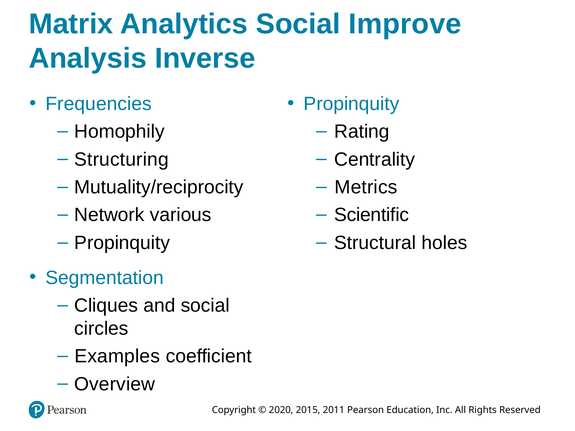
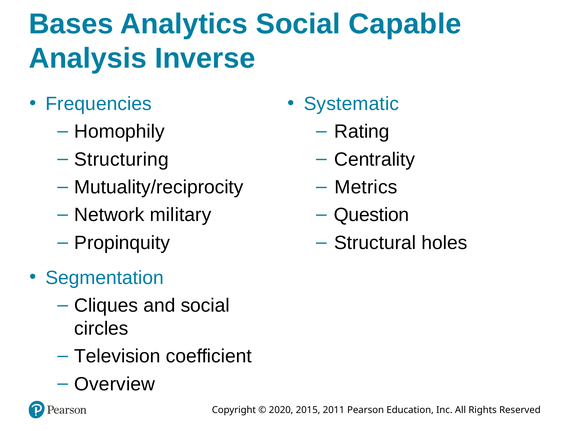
Matrix: Matrix -> Bases (71, 24)
Improve: Improve -> Capable (405, 24)
Propinquity: Propinquity -> Systematic (351, 104)
various: various -> military (181, 215)
Scientific: Scientific -> Question (372, 215)
Examples: Examples -> Television (117, 356)
